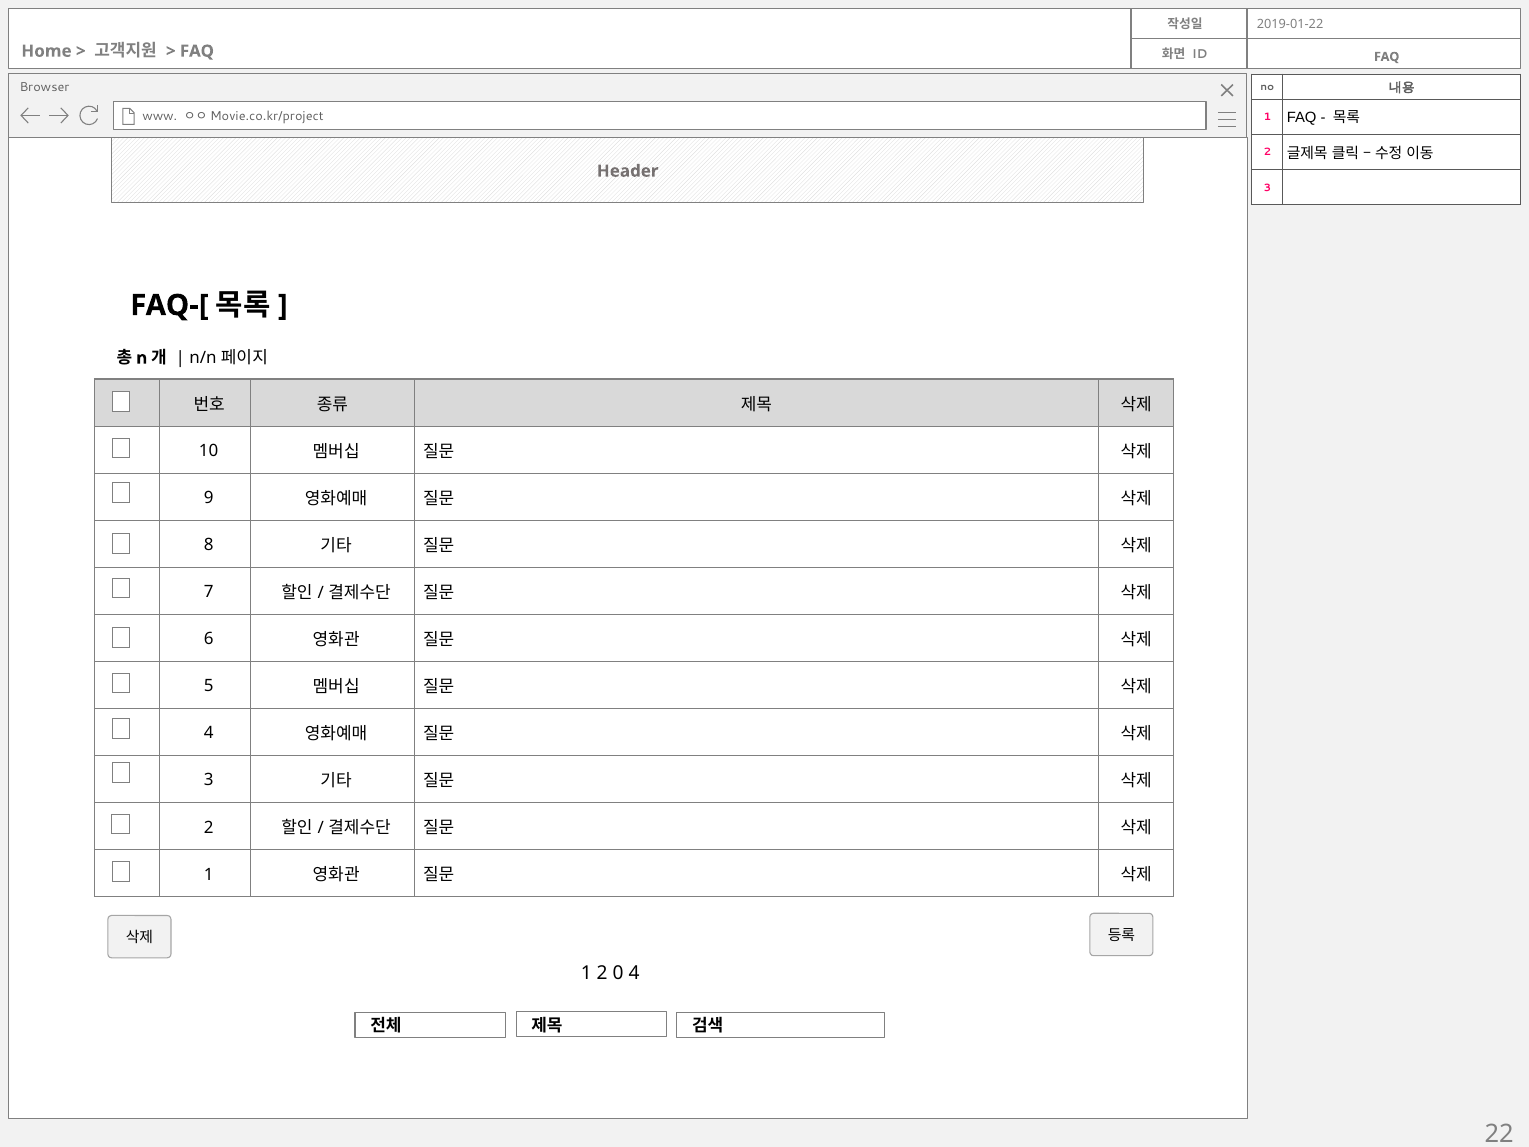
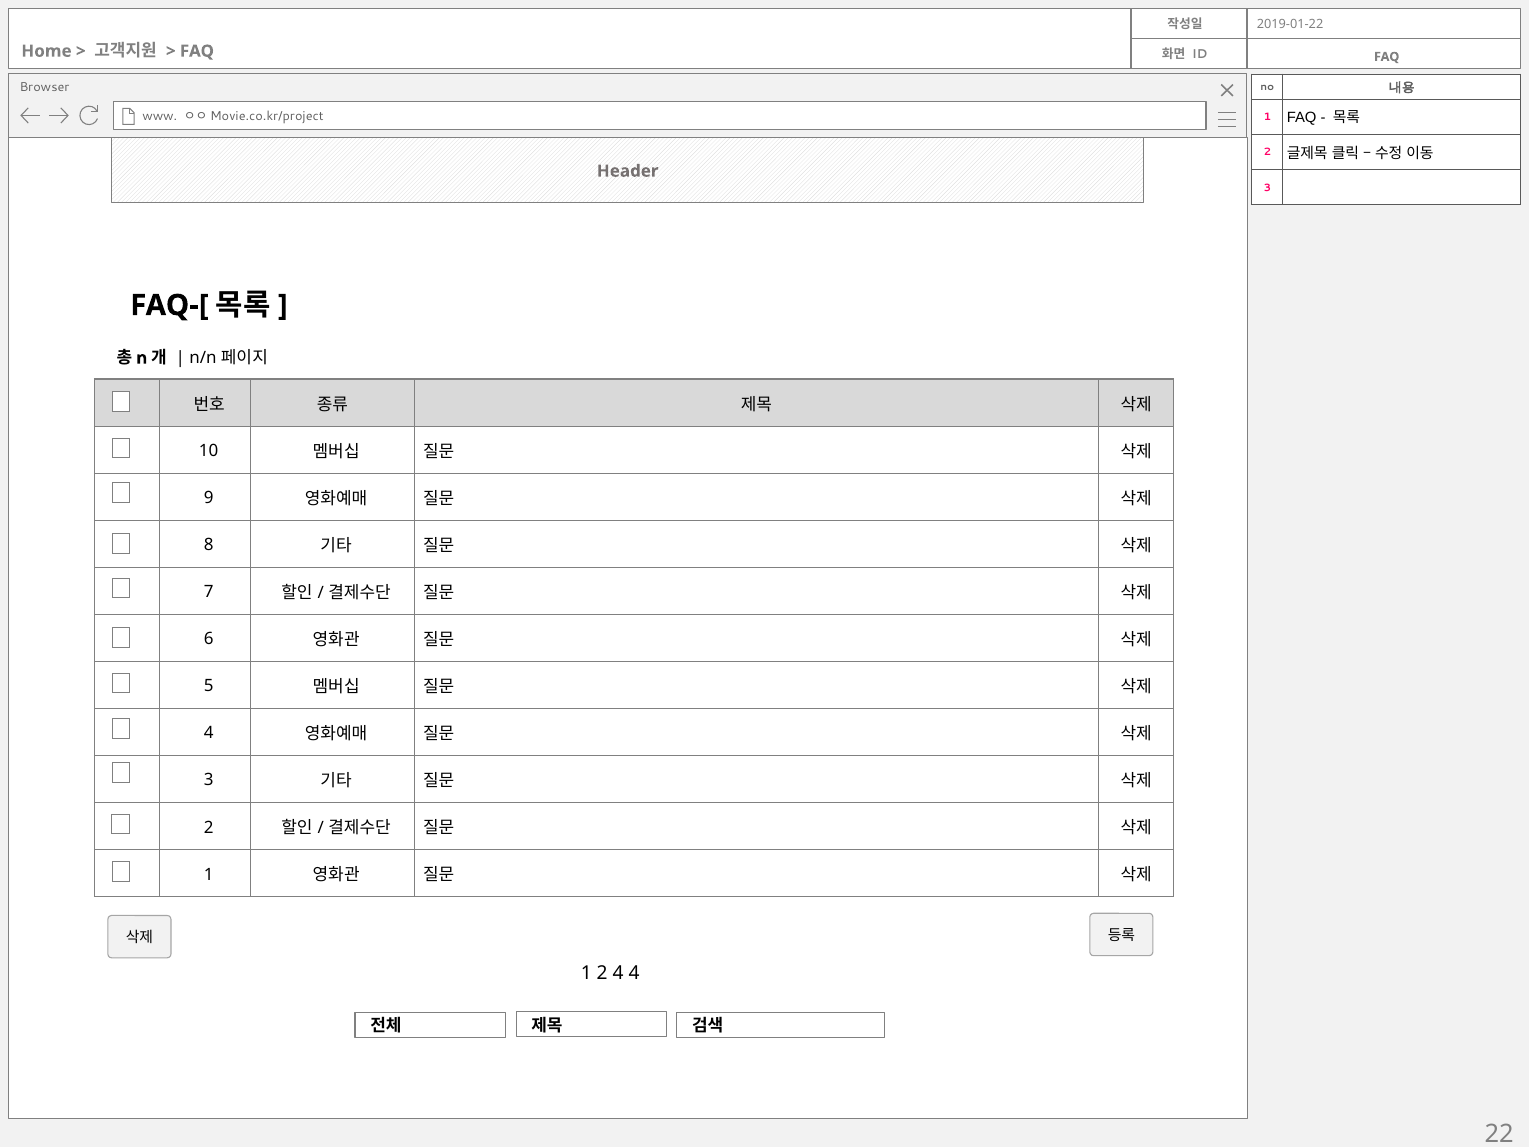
2 0: 0 -> 4 (618, 973)
